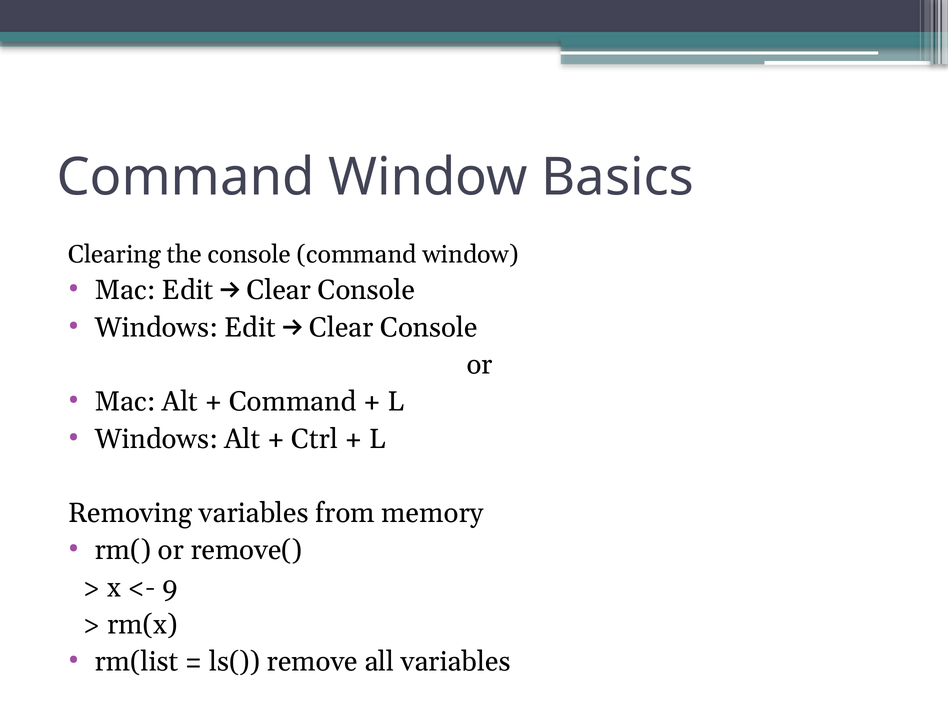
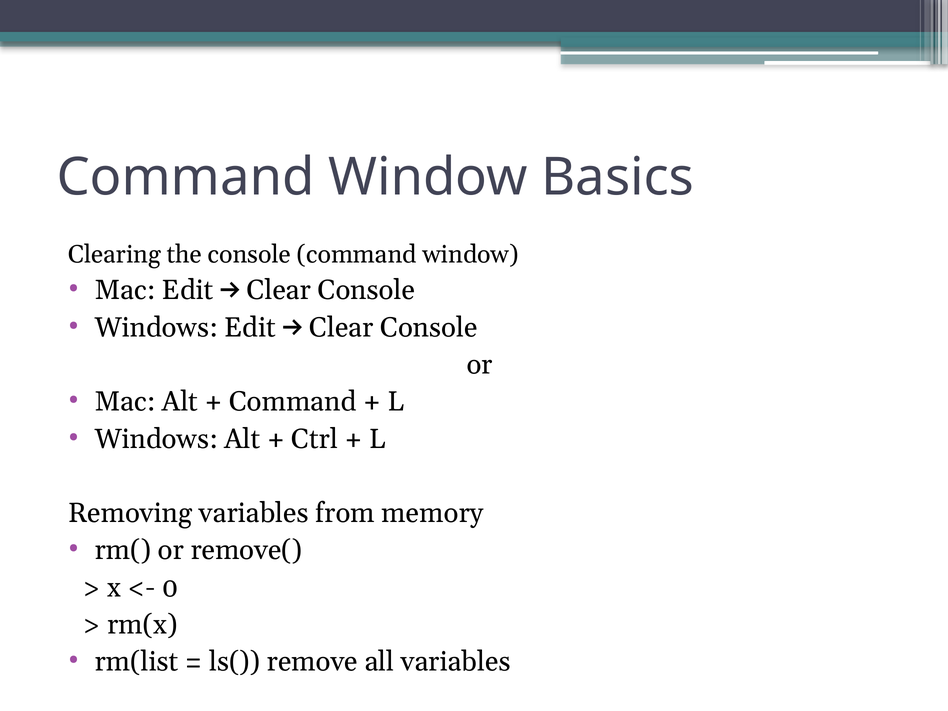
9: 9 -> 0 (170, 587)
